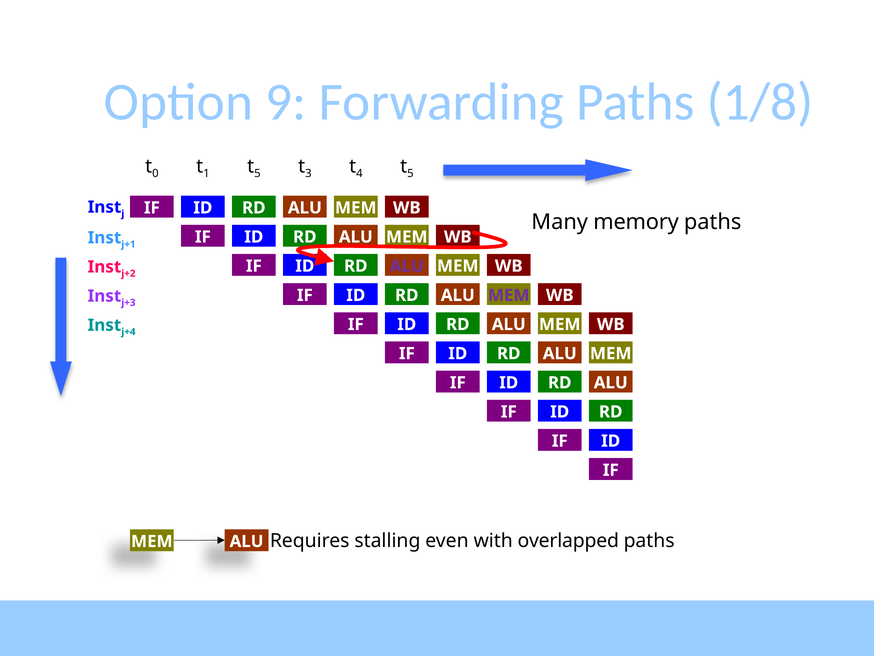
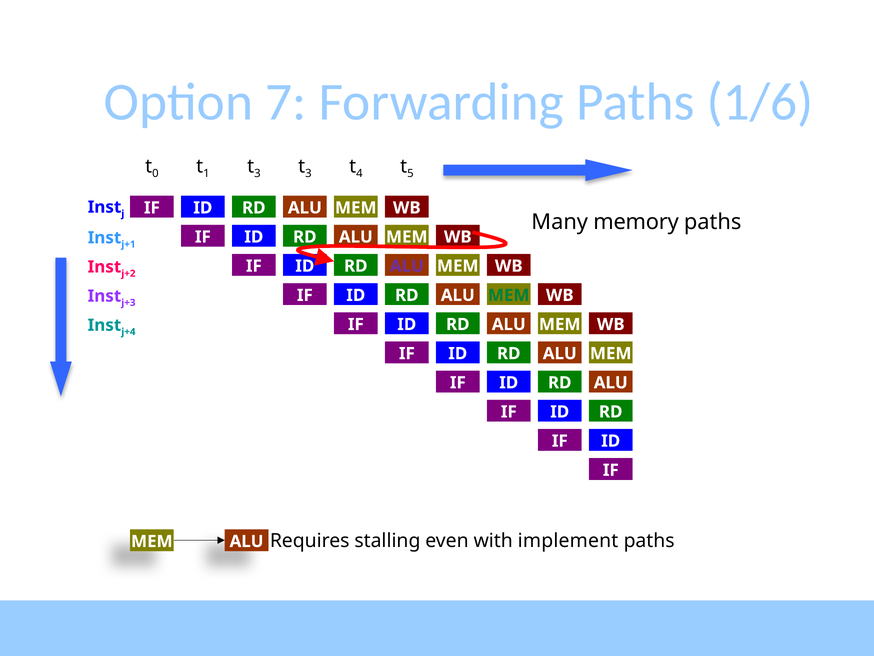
9: 9 -> 7 (286, 102)
1/8: 1/8 -> 1/6 (760, 102)
5: 5 -> 3 (257, 174)
MEM colour: purple -> green (509, 295)
overlapped: overlapped -> implement (568, 541)
